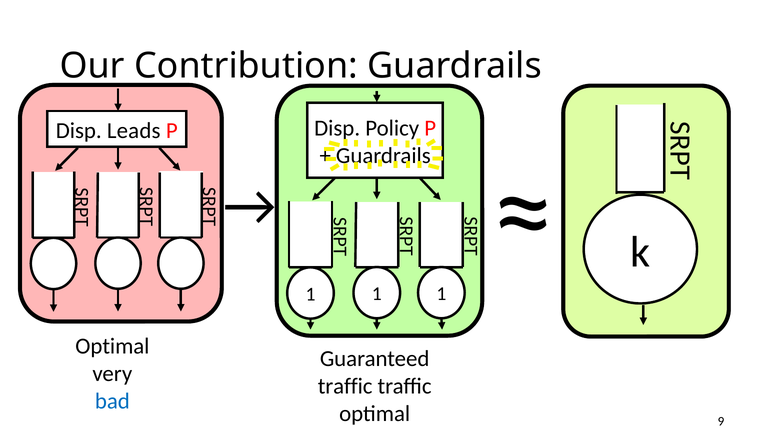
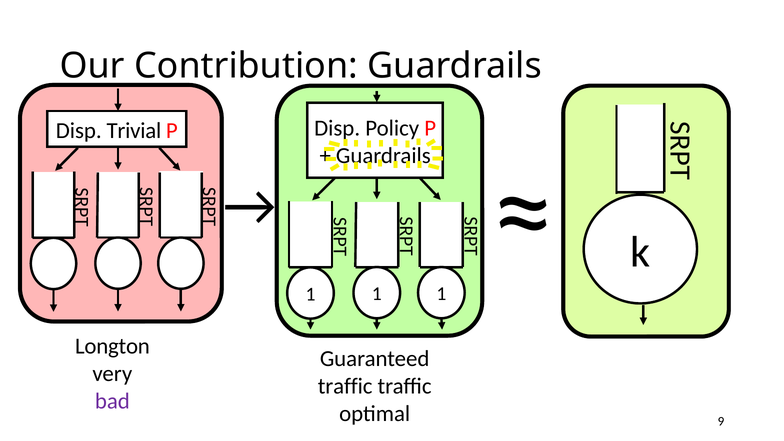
Leads: Leads -> Trivial (134, 131)
Optimal: Optimal -> Longton (112, 346)
bad colour: blue -> purple (112, 401)
